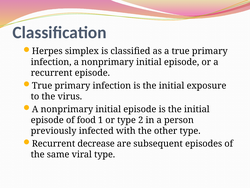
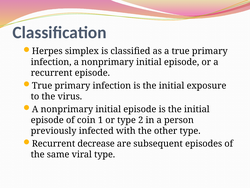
food: food -> coin (86, 120)
